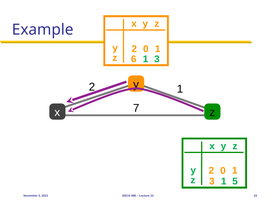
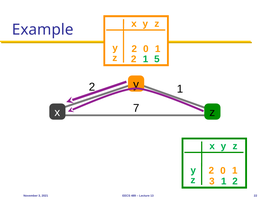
z 6: 6 -> 2 (134, 59)
1 3: 3 -> 5 (157, 59)
3 1 5: 5 -> 2 (235, 181)
